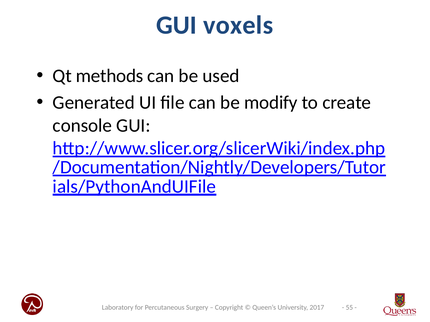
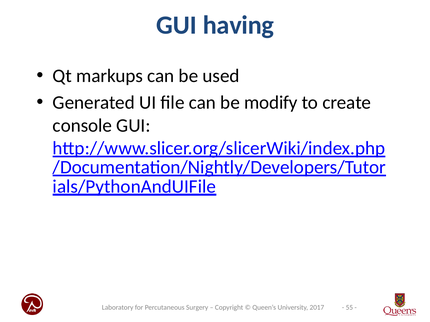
voxels: voxels -> having (238, 25)
methods: methods -> markups (110, 76)
